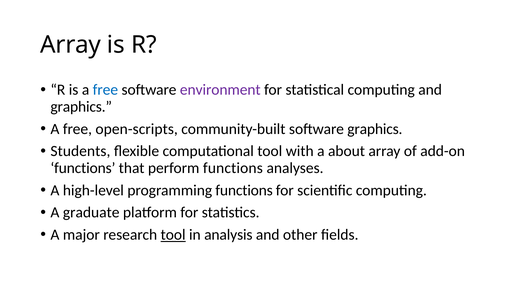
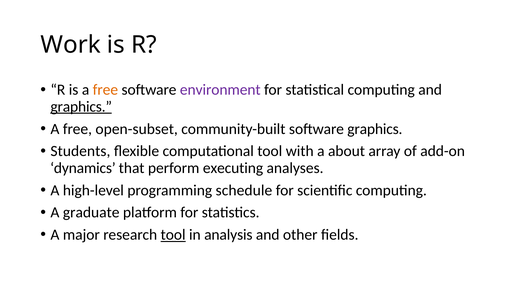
Array: Array -> Work (71, 45)
free colour: blue -> orange (105, 90)
graphics underline: none -> present (81, 107)
open-scripts: open-scripts -> open-subset (137, 129)
functions: functions -> dynamics (83, 168)
perform functions: functions -> executing (233, 168)
programming functions: functions -> schedule (244, 190)
